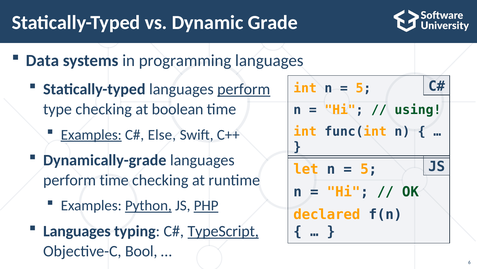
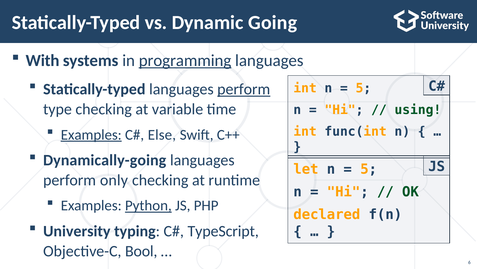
Grade: Grade -> Going (273, 23)
Data: Data -> With (43, 60)
programming underline: none -> present (185, 60)
boolean: boolean -> variable (178, 109)
Dynamically-grade: Dynamically-grade -> Dynamically-going (105, 160)
perform time: time -> only (114, 180)
PHP underline: present -> none (206, 205)
Languages: Languages -> University (77, 231)
TypeScript underline: present -> none (223, 231)
